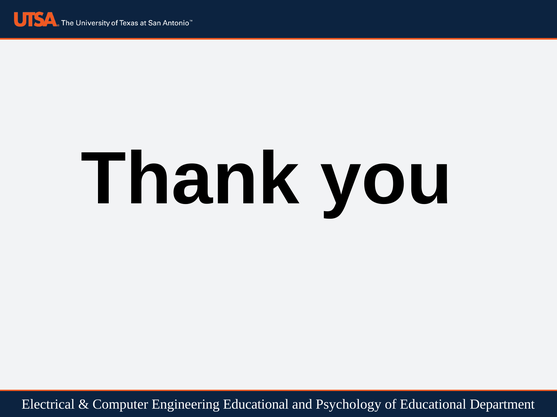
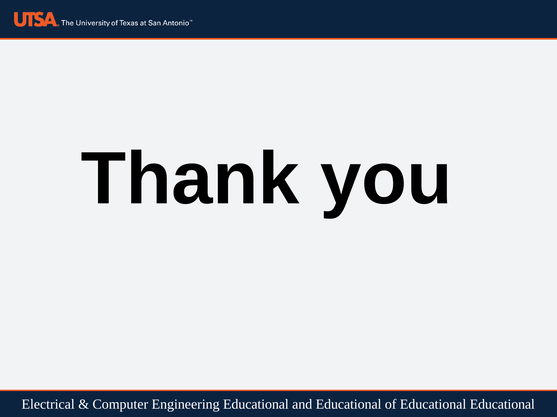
and Psychology: Psychology -> Educational (349, 405)
Educational Department: Department -> Educational (502, 405)
